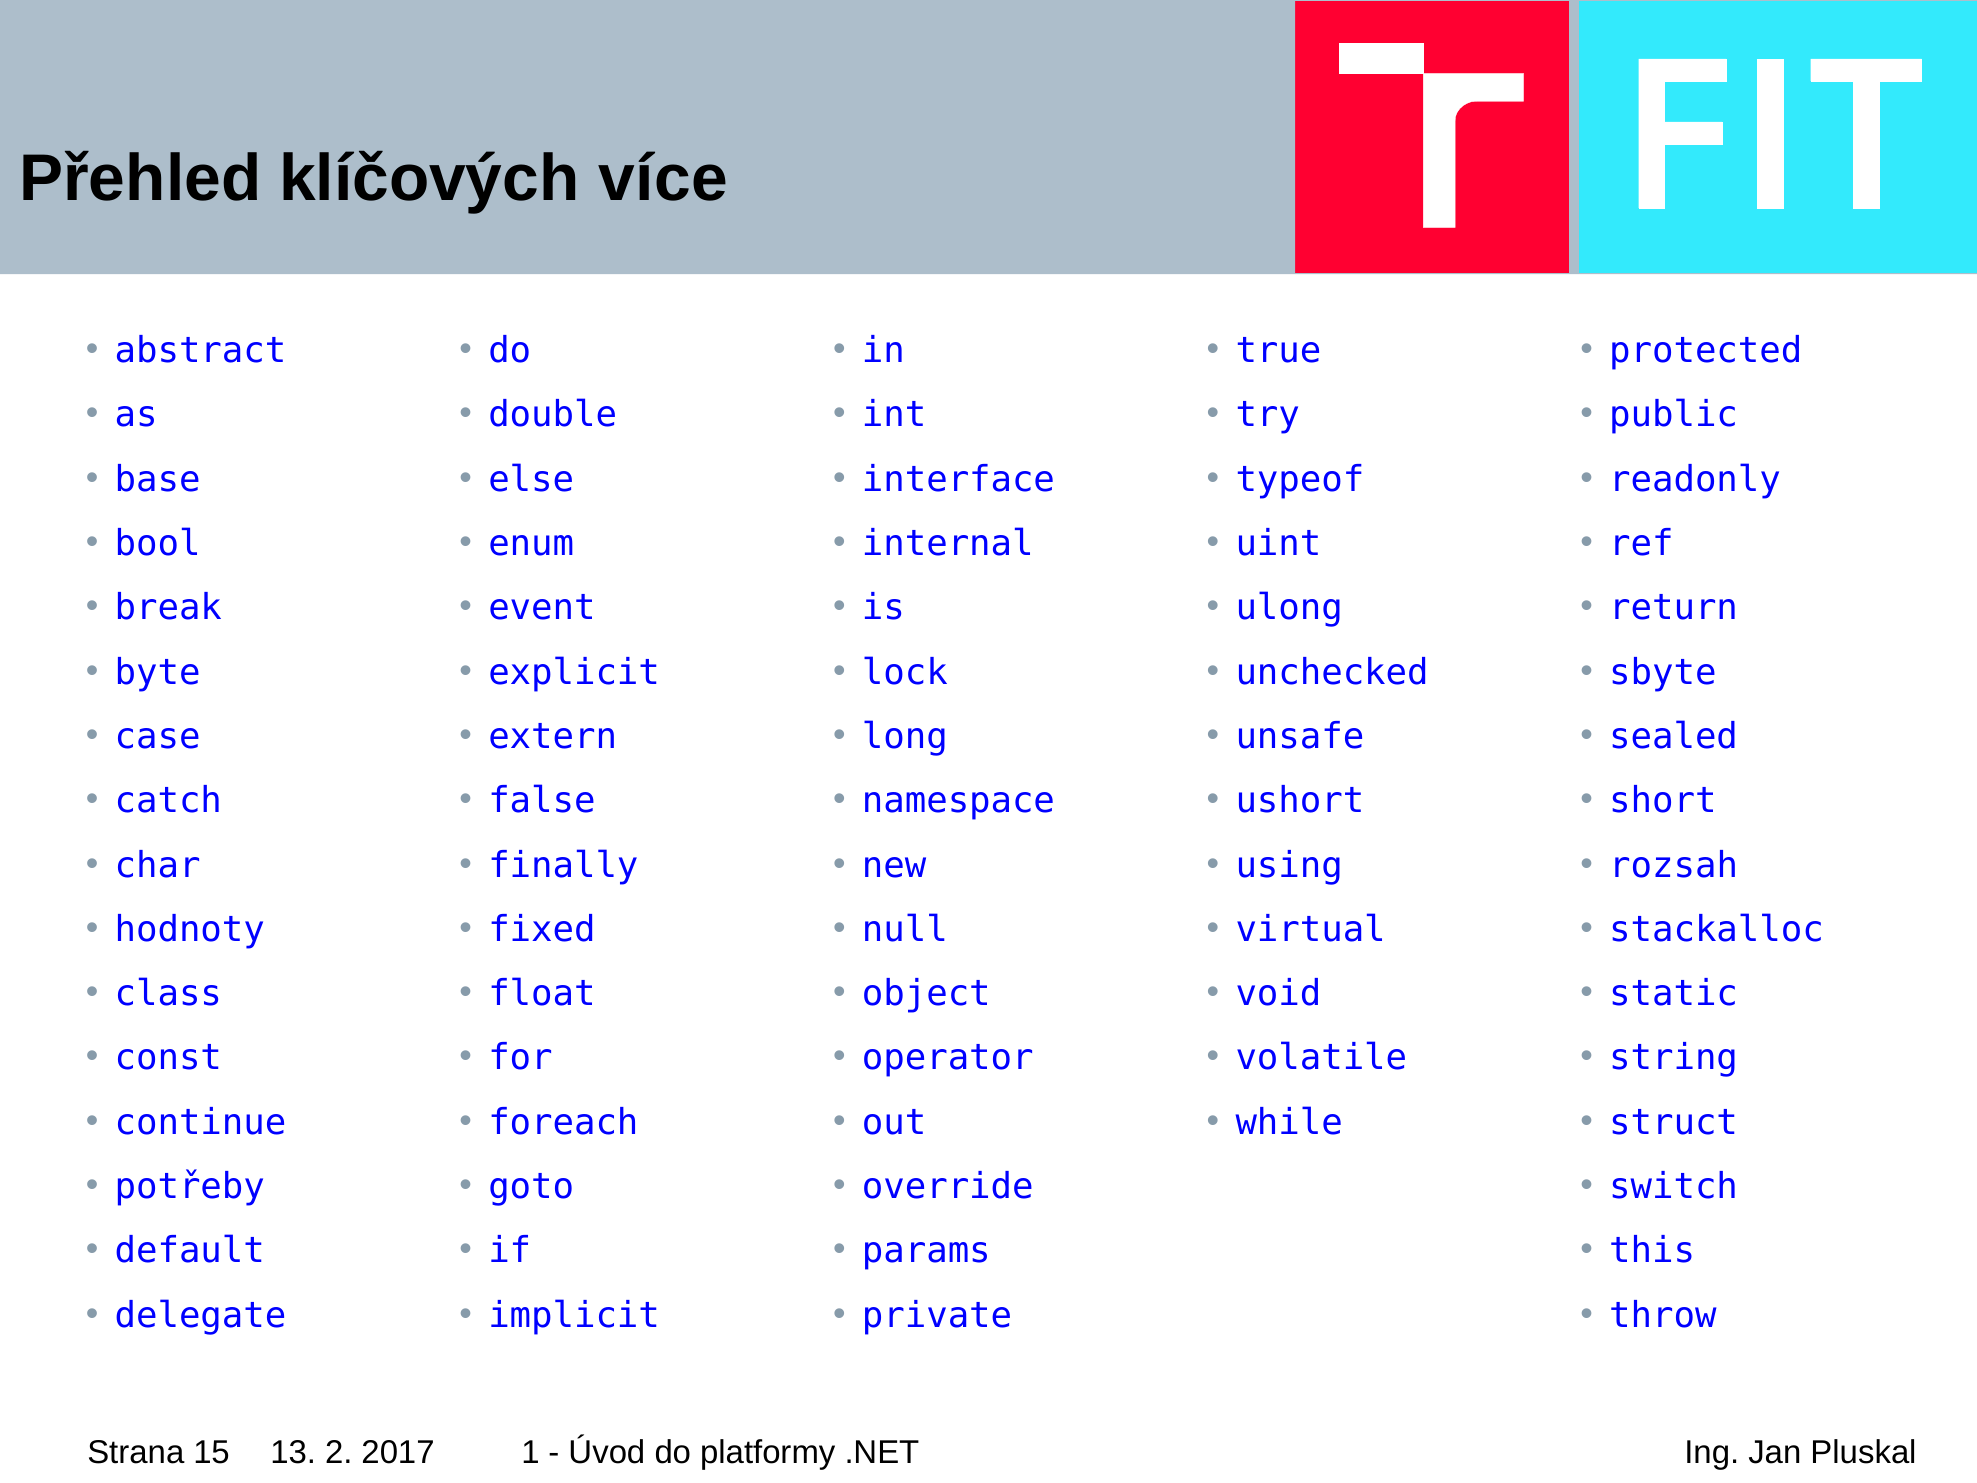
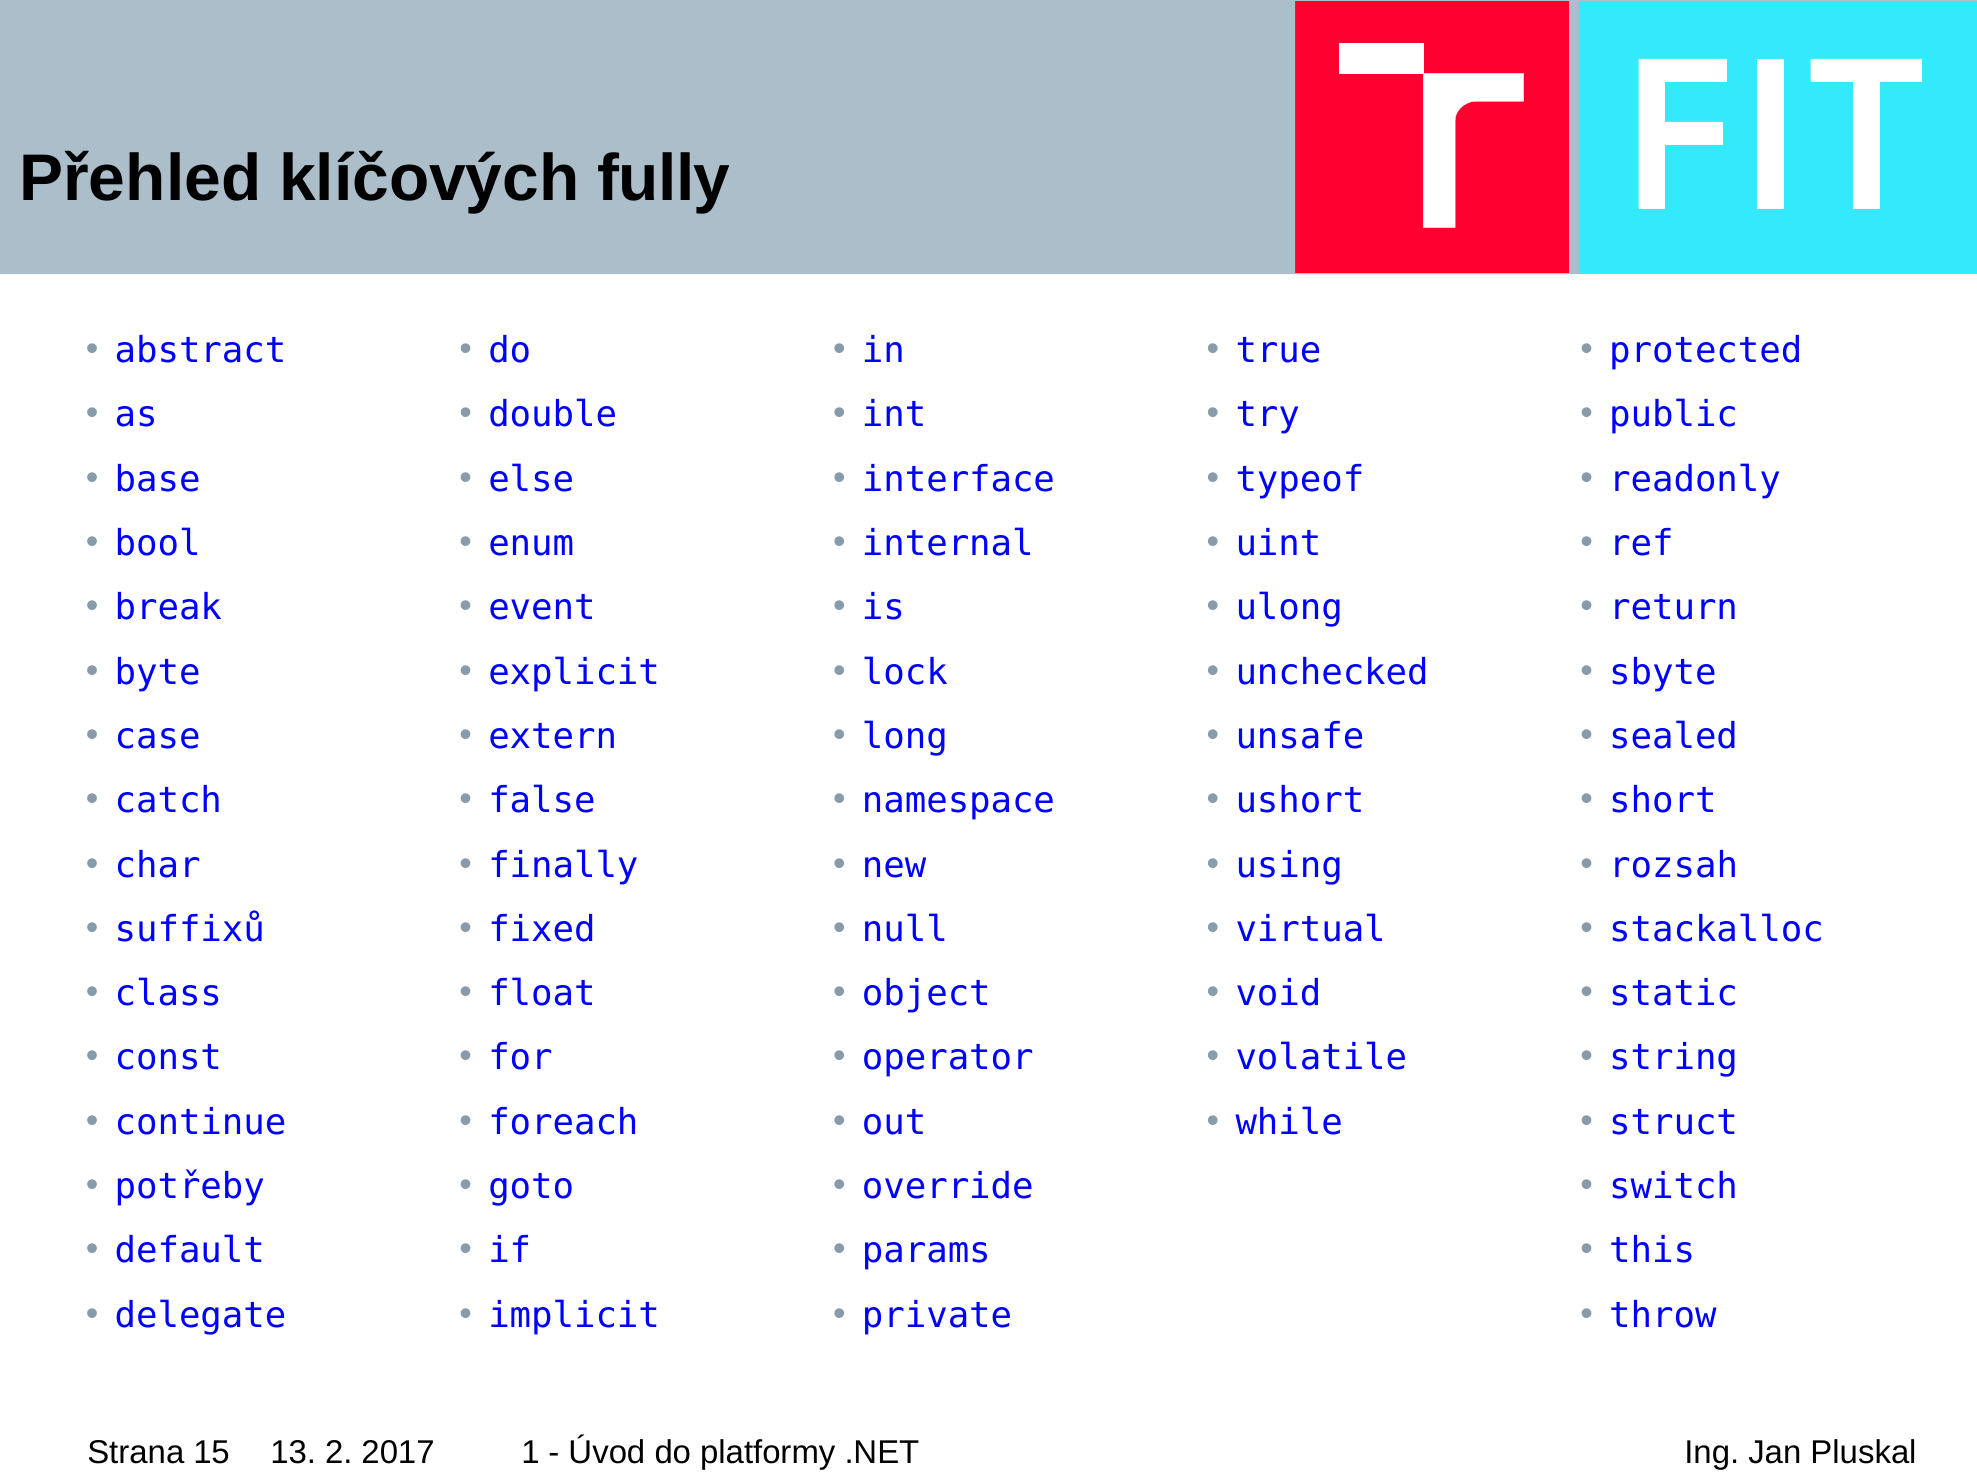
více: více -> fully (664, 179)
hodnoty: hodnoty -> suffixů (190, 929)
